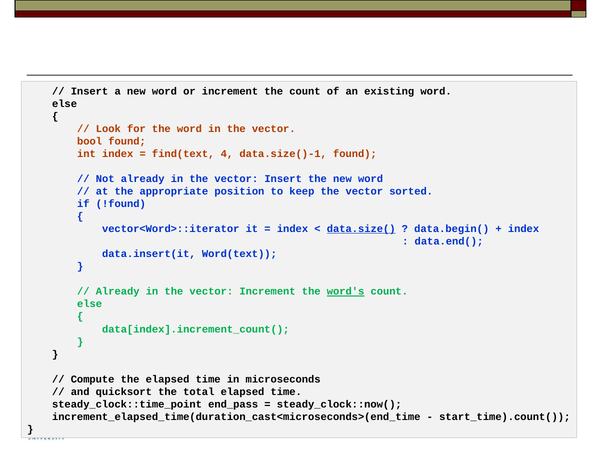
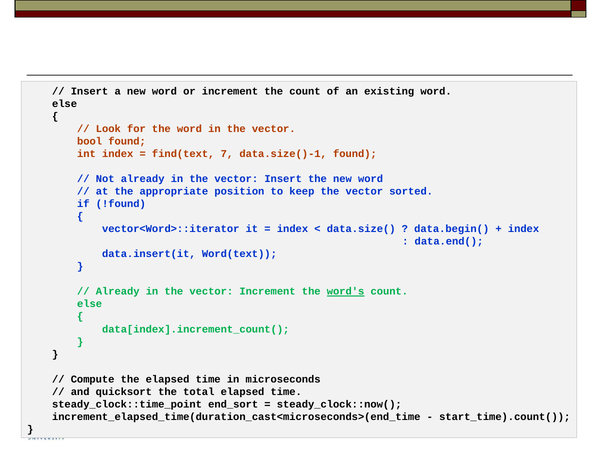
4: 4 -> 7 (227, 154)
data.size( underline: present -> none (361, 229)
end_pass: end_pass -> end_sort (233, 404)
